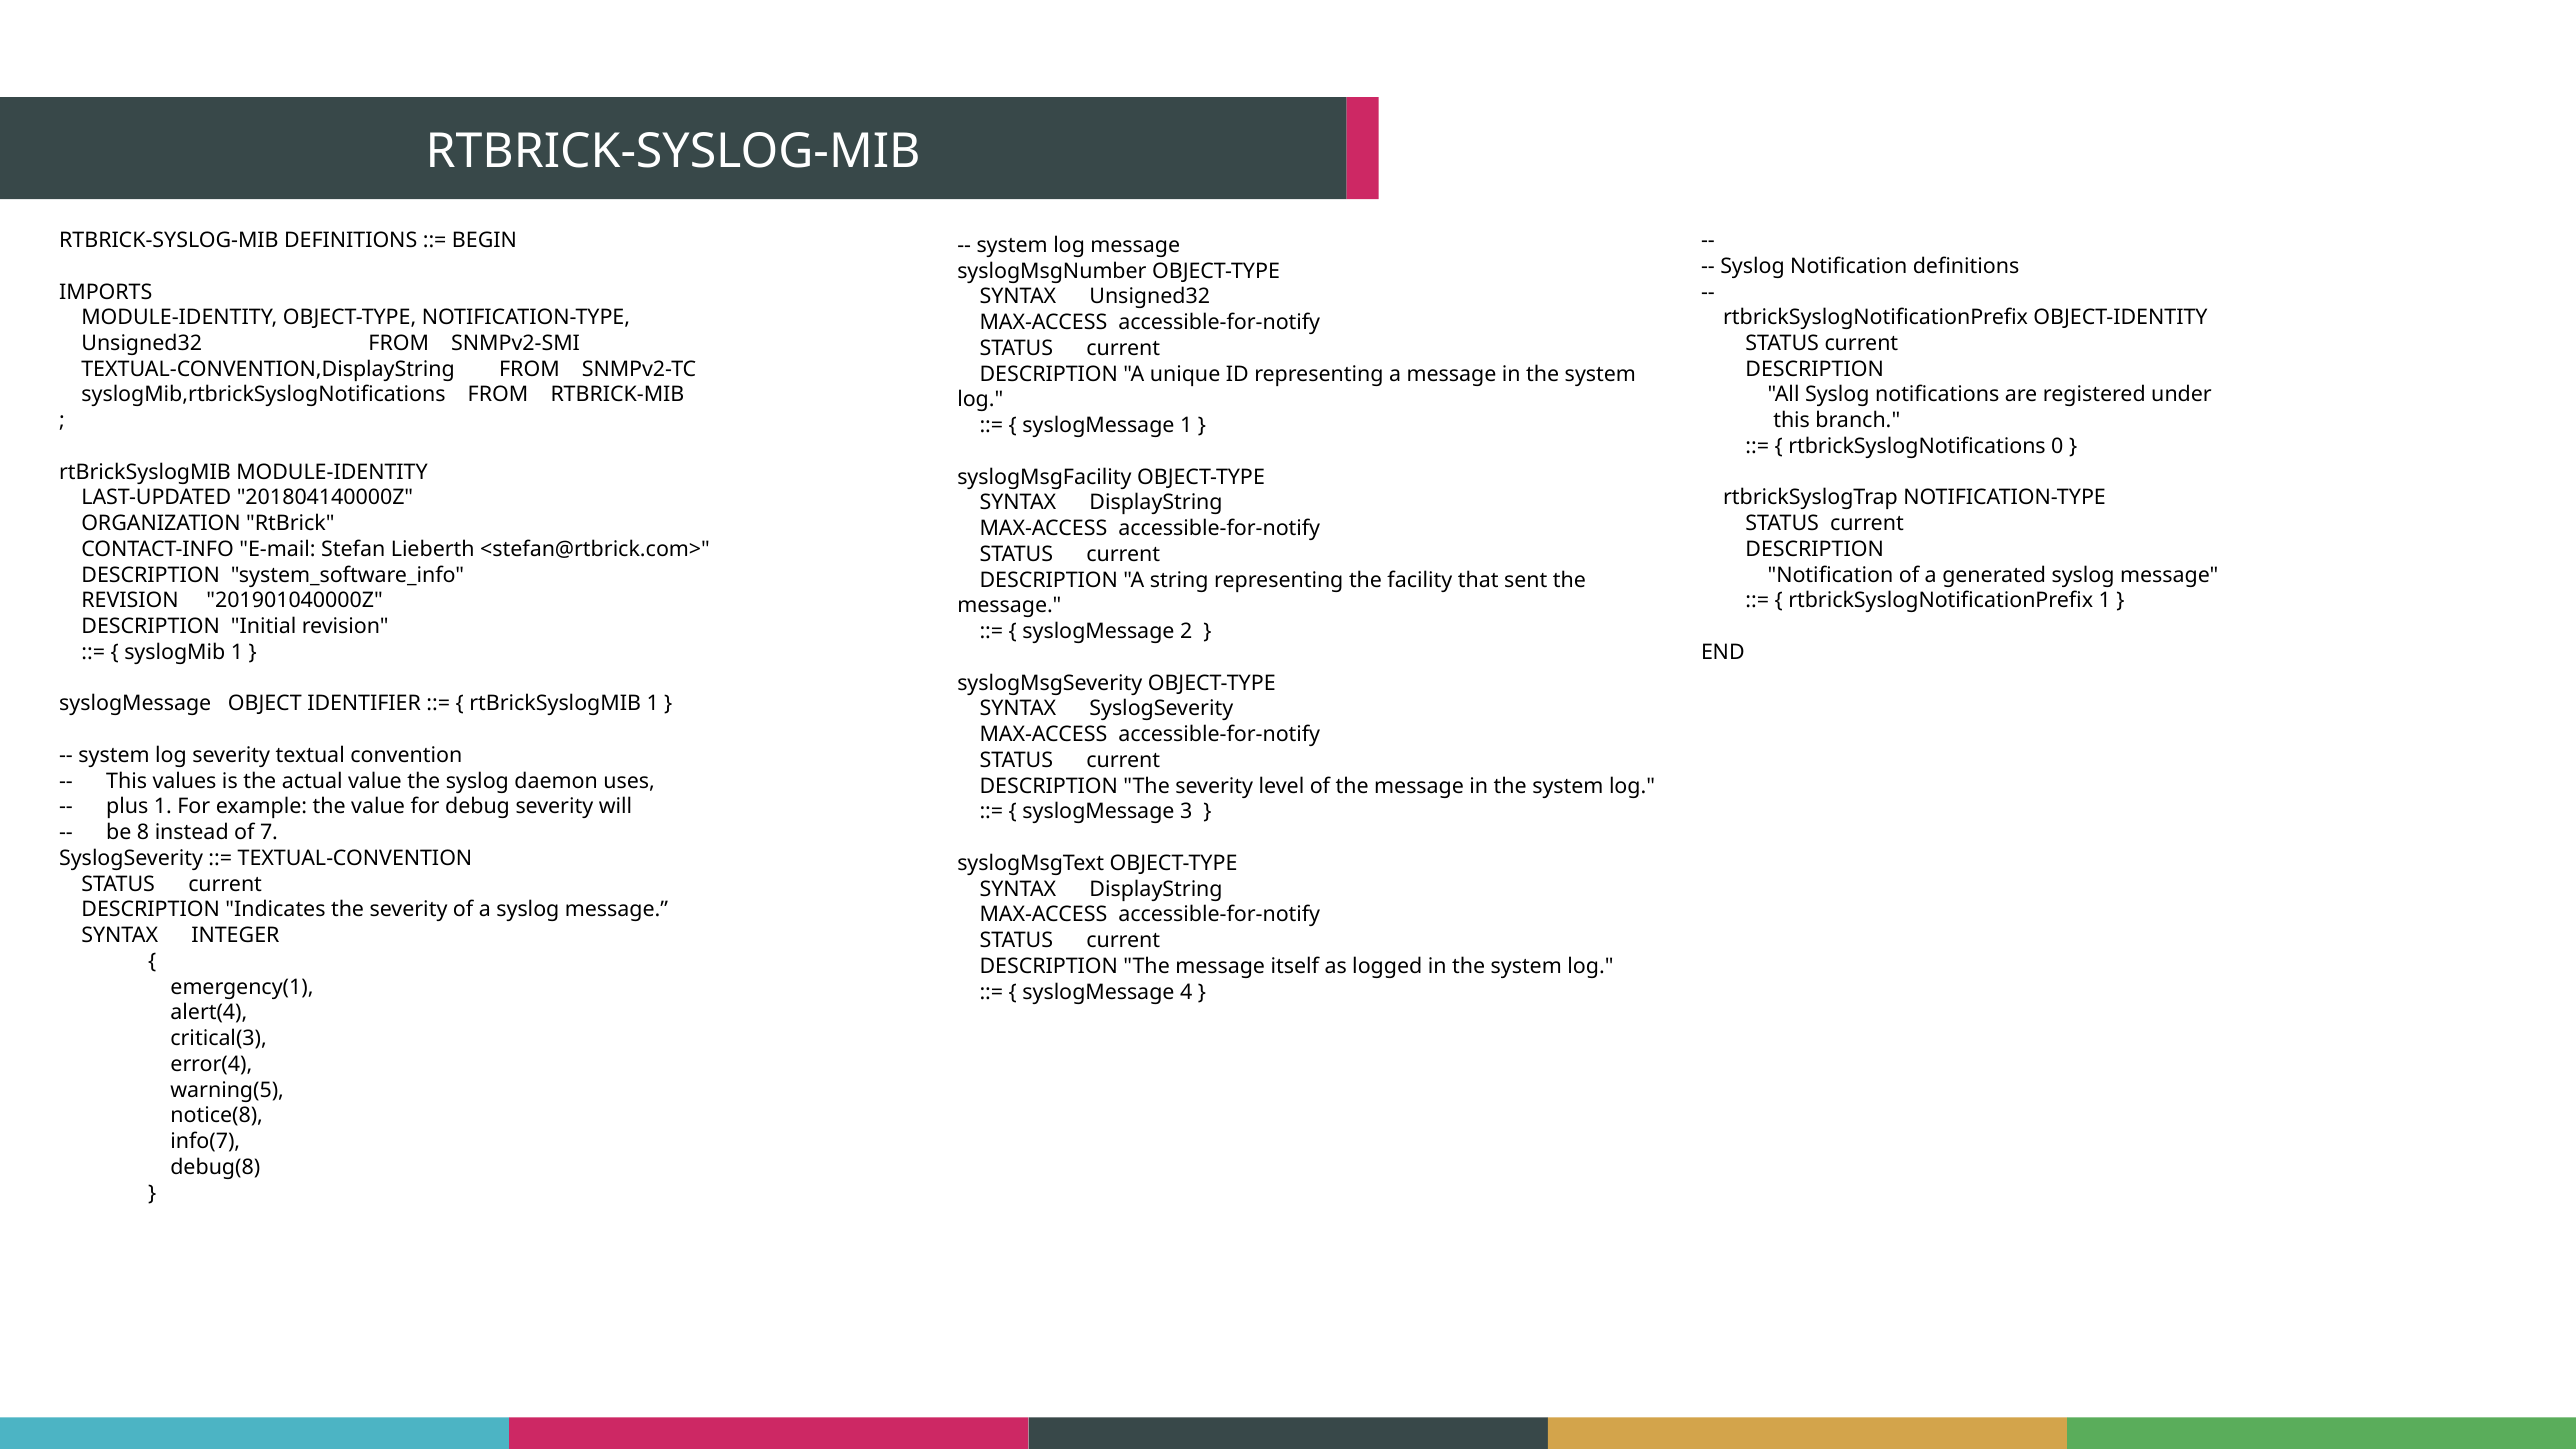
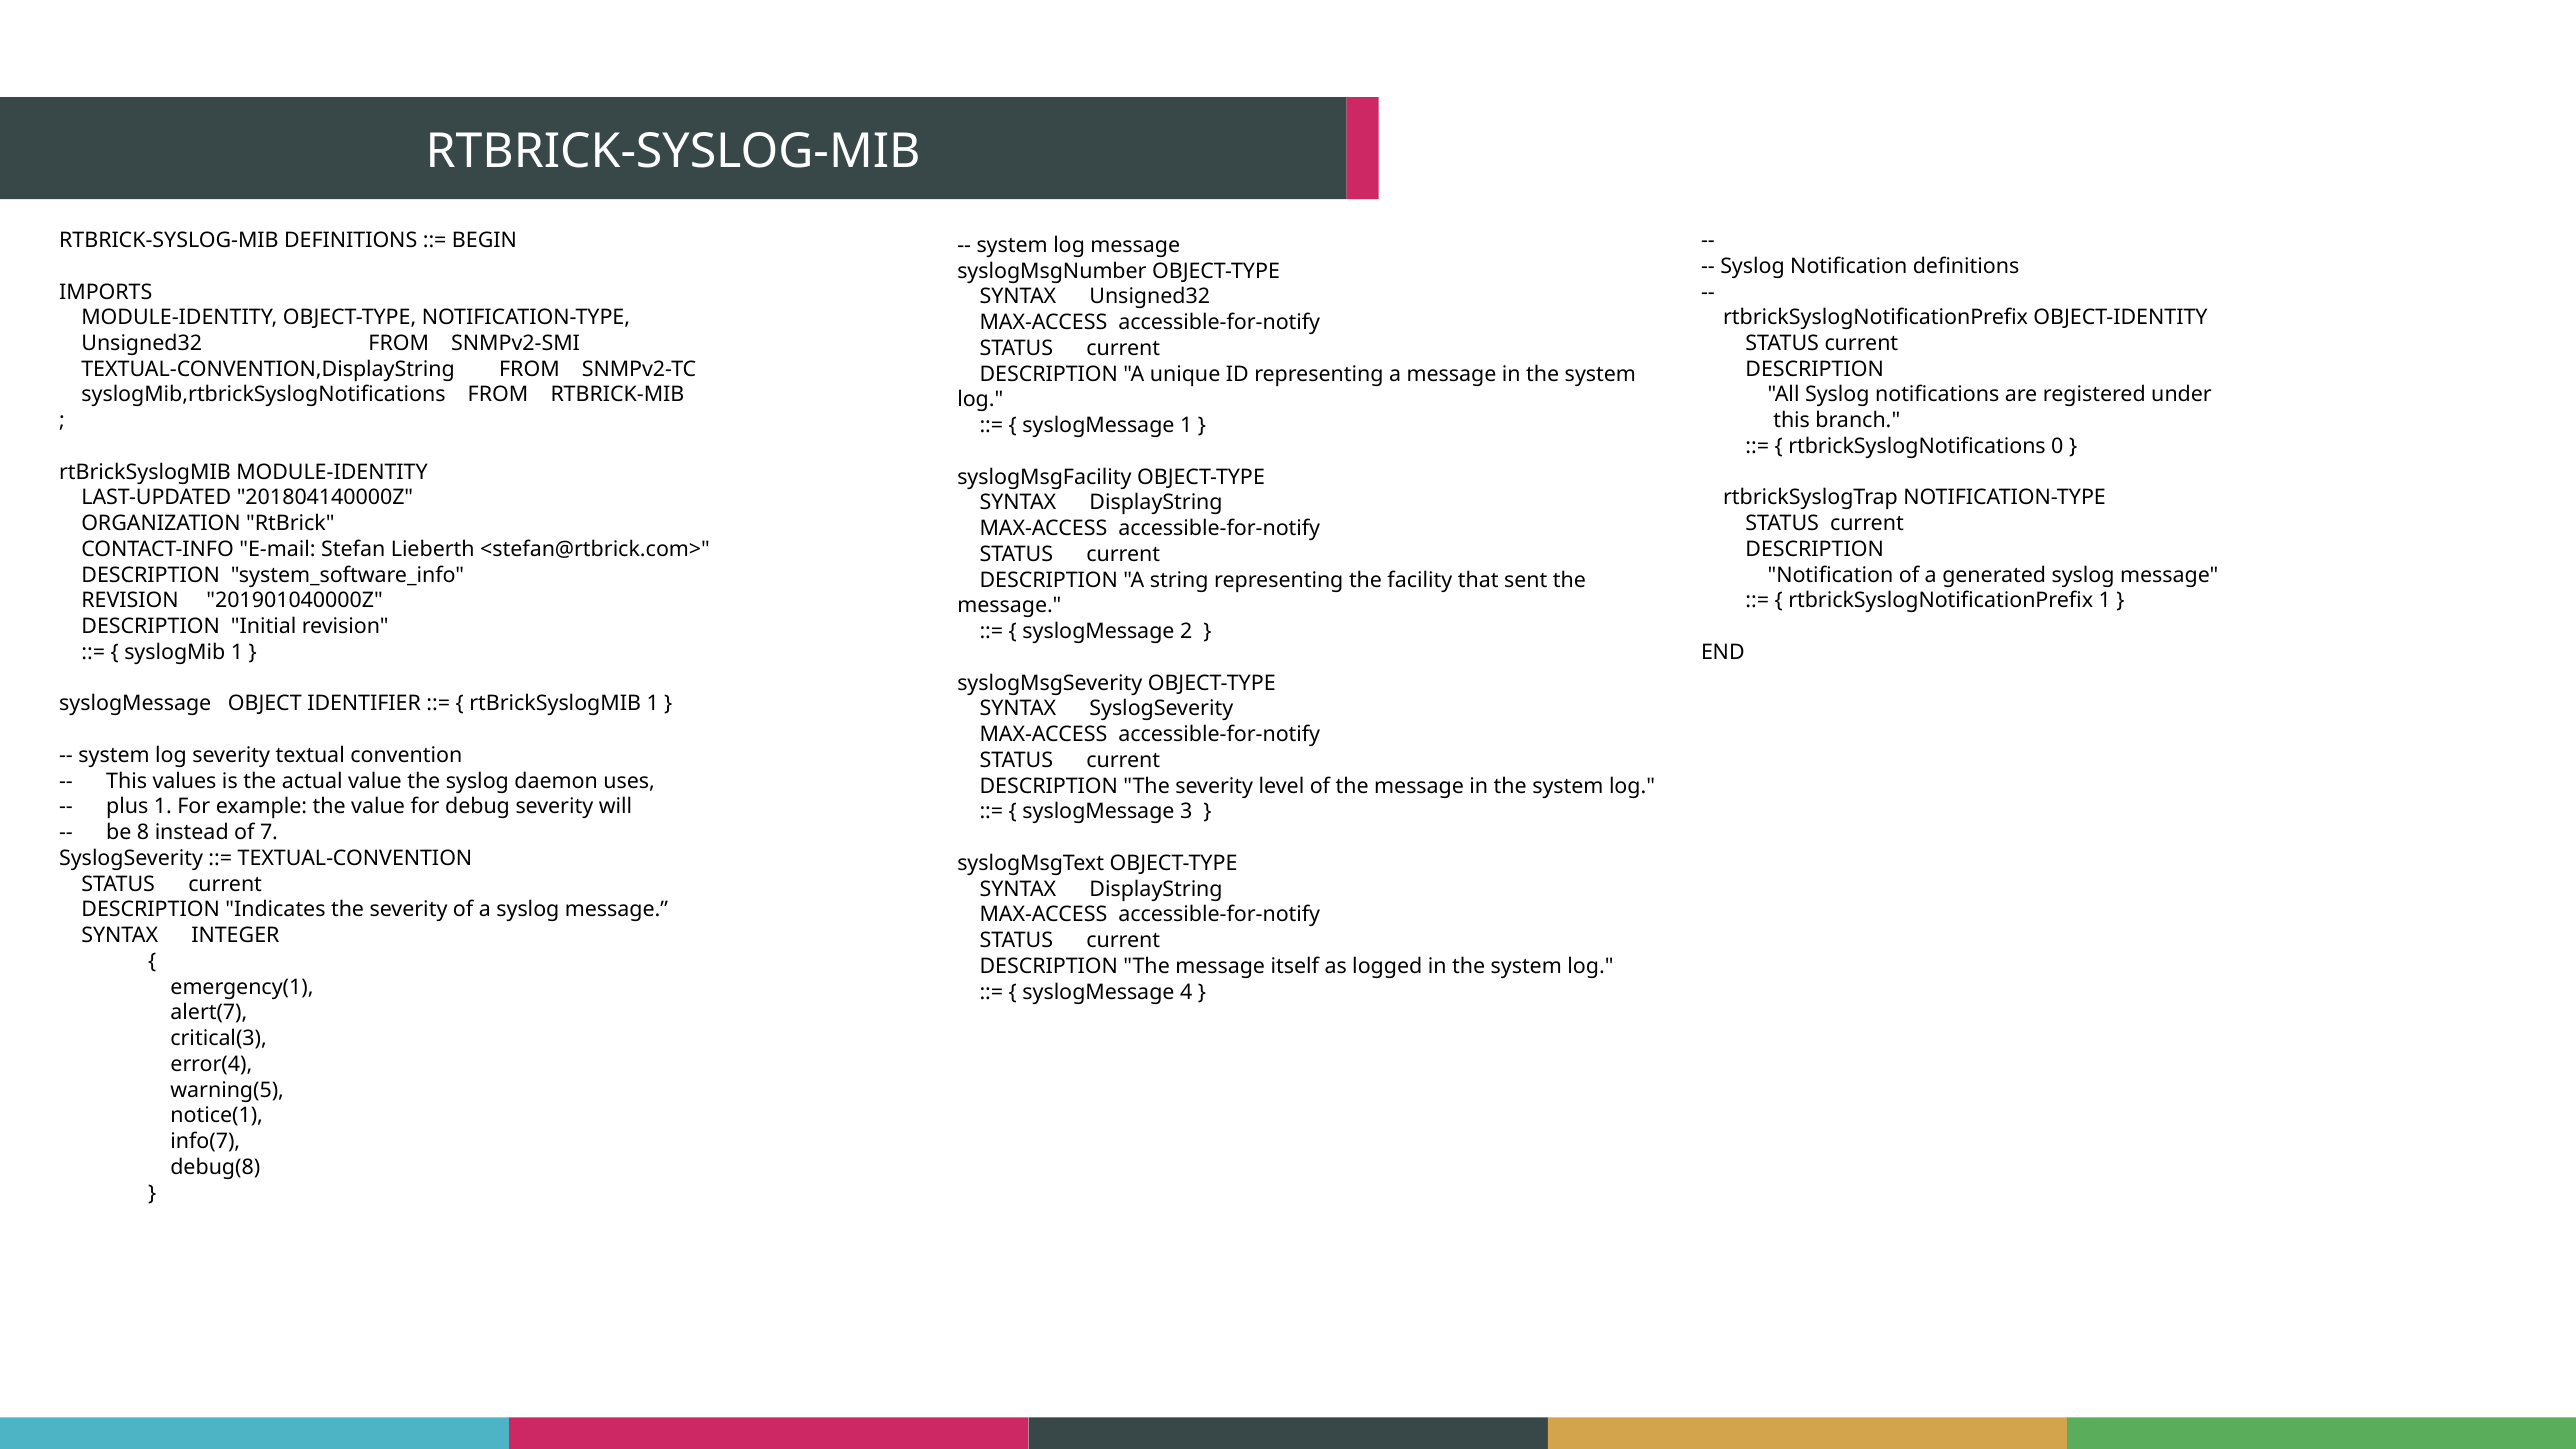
alert(4: alert(4 -> alert(7 (209, 1013)
notice(8: notice(8 -> notice(1 (217, 1116)
